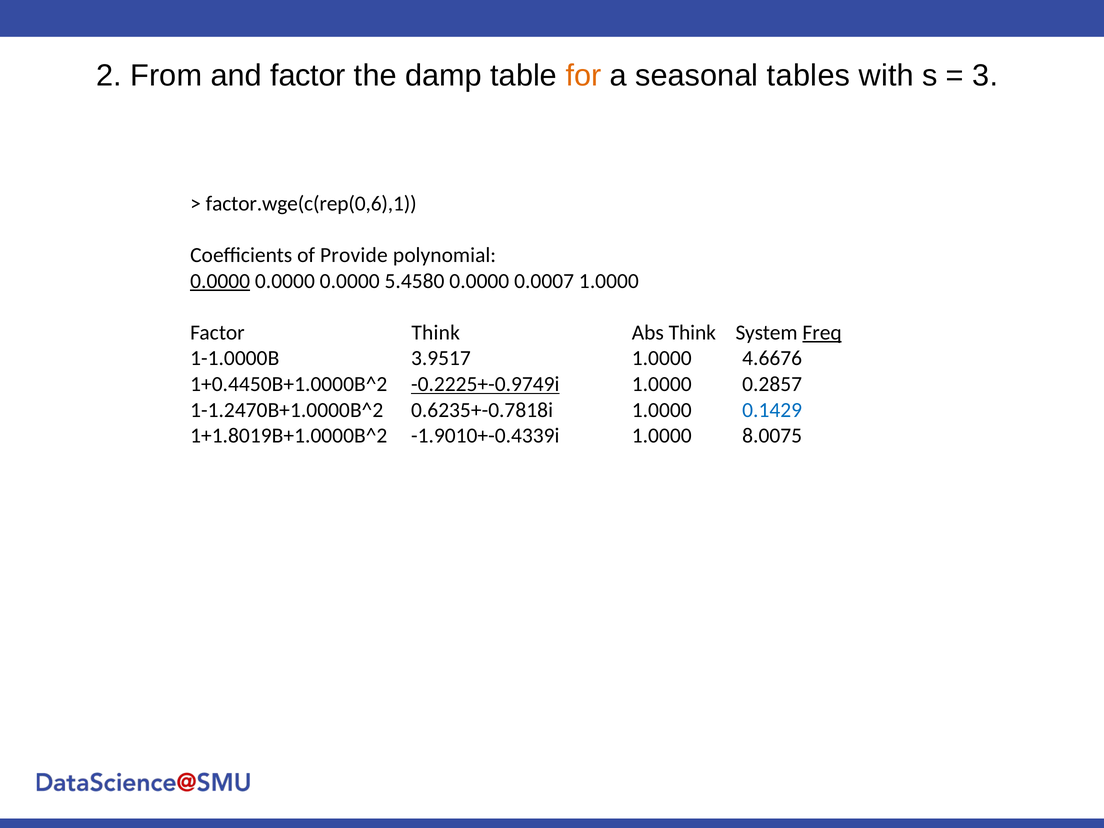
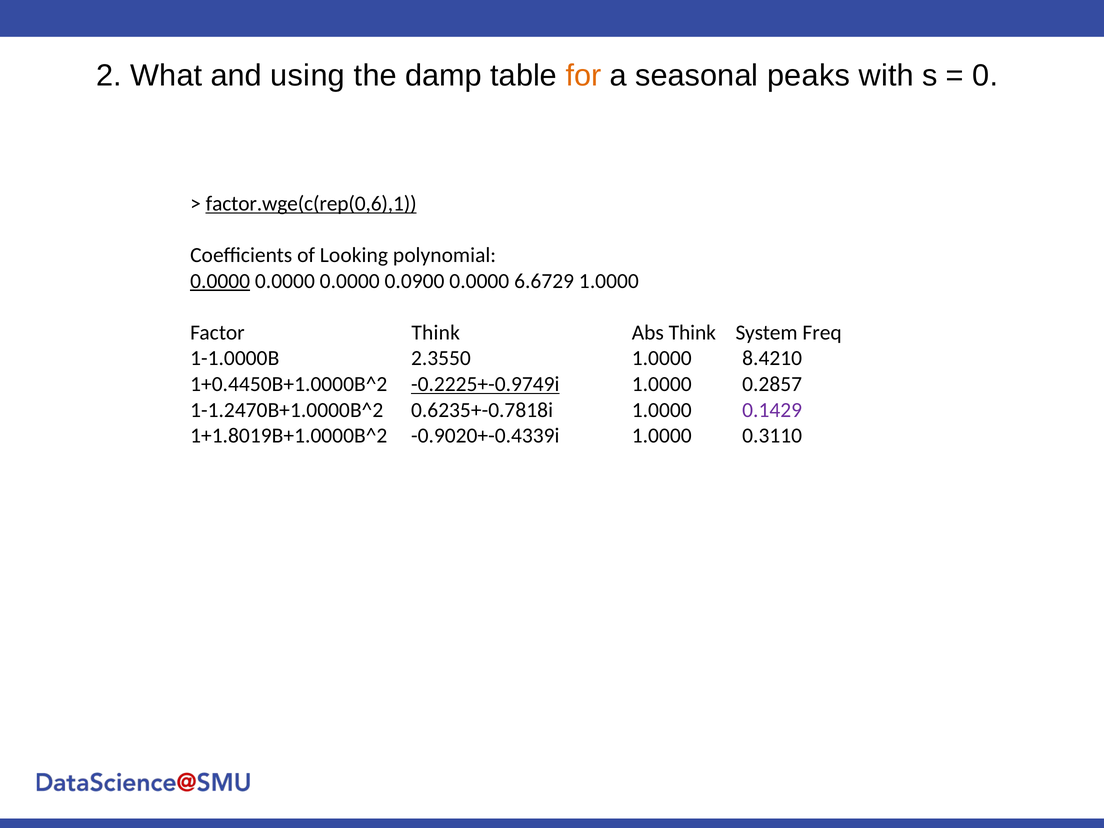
From: From -> What (166, 75)
and factor: factor -> using (308, 75)
tables: tables -> peaks (809, 75)
3: 3 -> 0 (985, 75)
factor.wge(c(rep(0,6),1 underline: none -> present (311, 204)
Provide: Provide -> Looking (354, 255)
5.4580: 5.4580 -> 0.0900 (415, 281)
0.0007: 0.0007 -> 6.6729 (544, 281)
Freq underline: present -> none (822, 333)
3.9517: 3.9517 -> 2.3550 (441, 358)
4.6676: 4.6676 -> 8.4210 (772, 358)
0.1429 colour: blue -> purple (772, 410)
-1.9010+-0.4339i: -1.9010+-0.4339i -> -0.9020+-0.4339i (485, 436)
8.0075: 8.0075 -> 0.3110 (772, 436)
